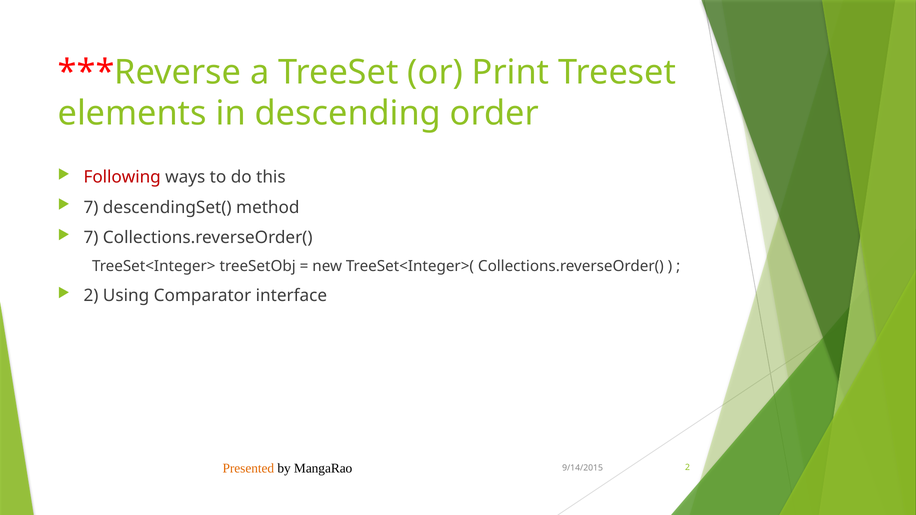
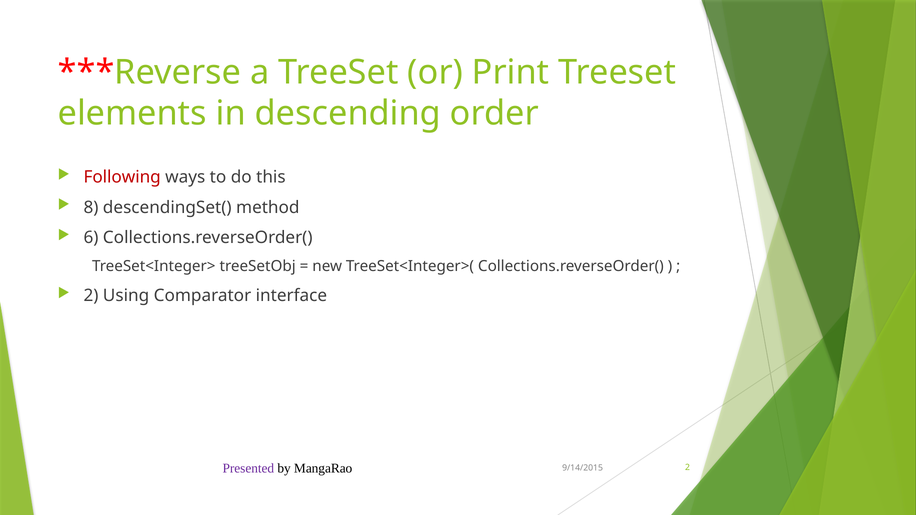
7: 7 -> 8 (91, 207)
7: 7 -> 6 (91, 238)
Presented colour: orange -> purple (248, 469)
